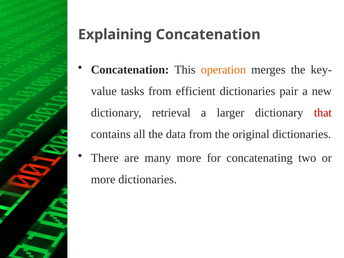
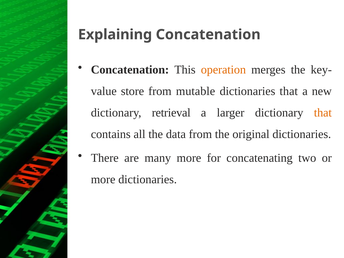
tasks: tasks -> store (133, 91)
efficient: efficient -> mutable (196, 91)
dictionaries pair: pair -> that (289, 91)
that colour: red -> orange (323, 113)
